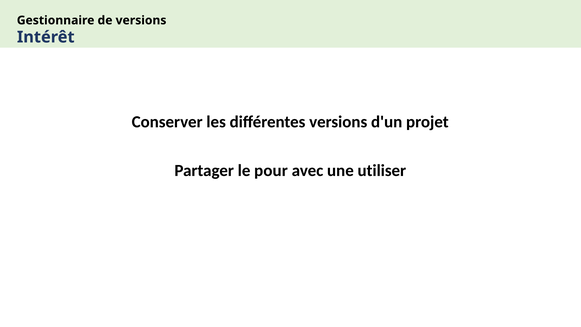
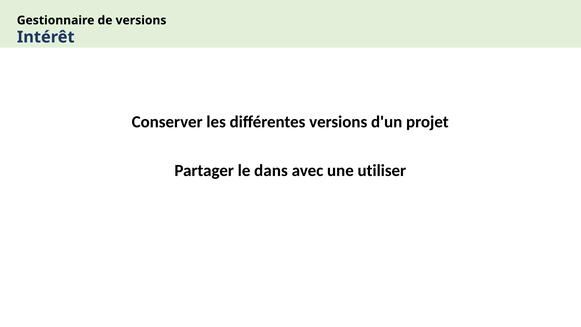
pour: pour -> dans (271, 171)
